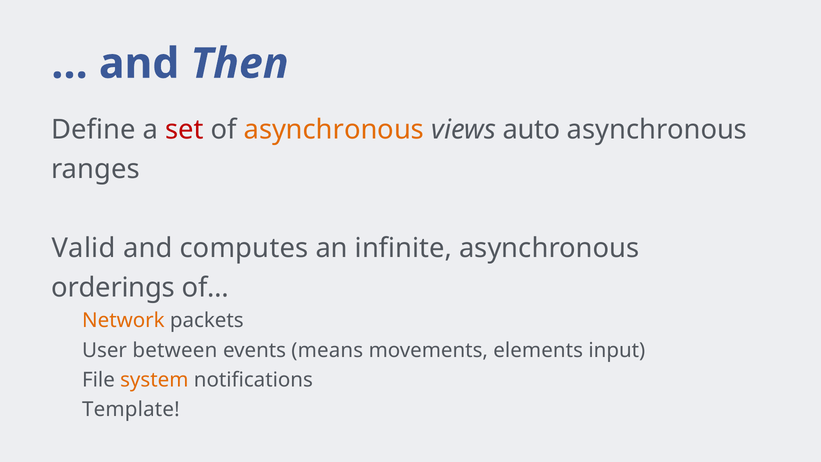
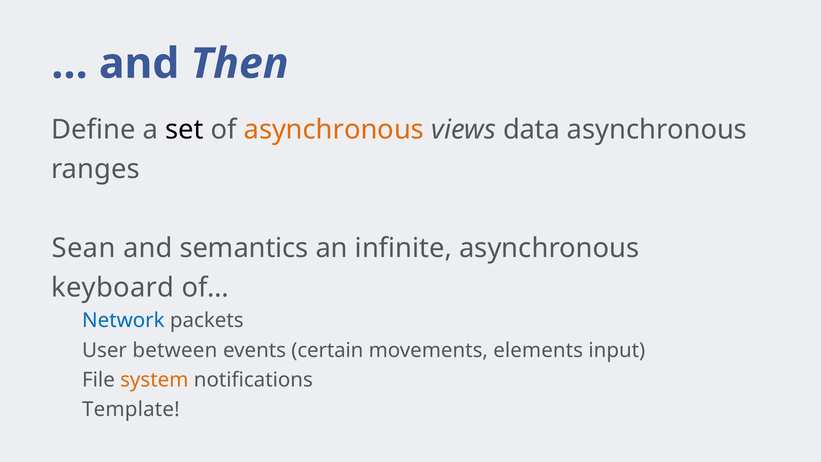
set colour: red -> black (184, 130)
auto: auto -> data (531, 130)
Valid: Valid -> Sean (84, 248)
computes: computes -> semantics (244, 248)
orderings: orderings -> keyboard (113, 287)
Network colour: orange -> blue (123, 321)
means: means -> certain (327, 350)
